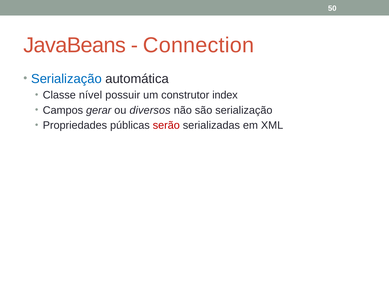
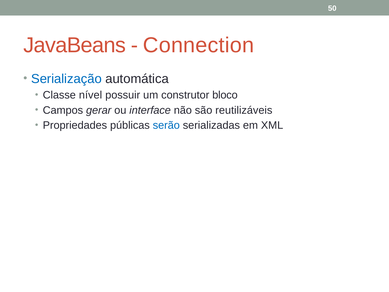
index: index -> bloco (225, 95)
diversos: diversos -> interface (150, 110)
são serialização: serialização -> reutilizáveis (244, 110)
serão colour: red -> blue (166, 125)
